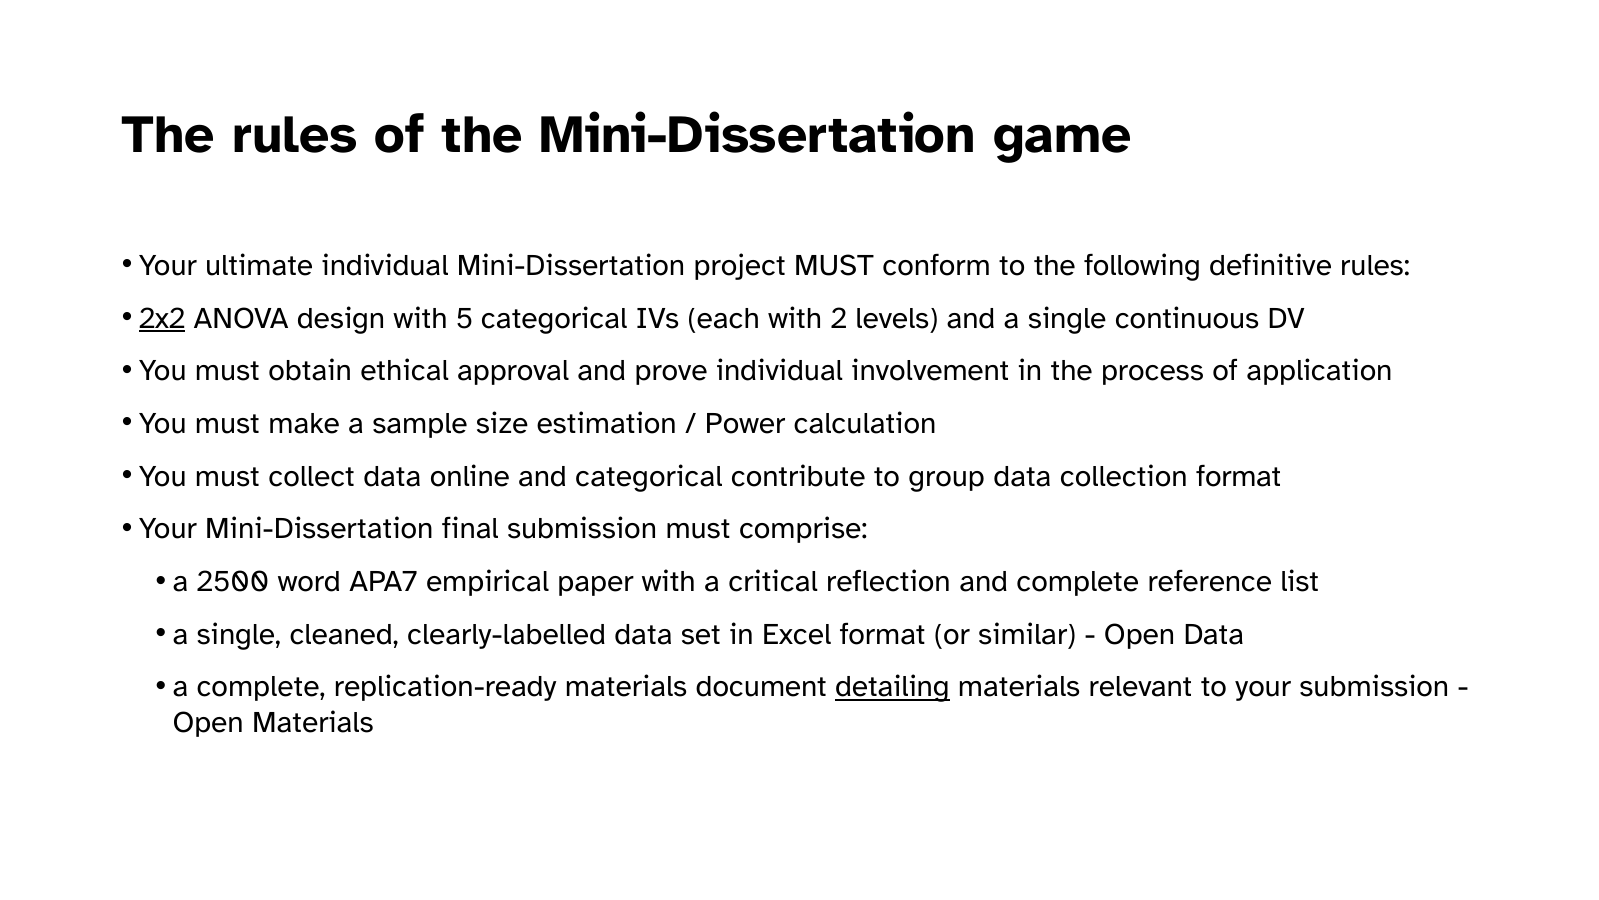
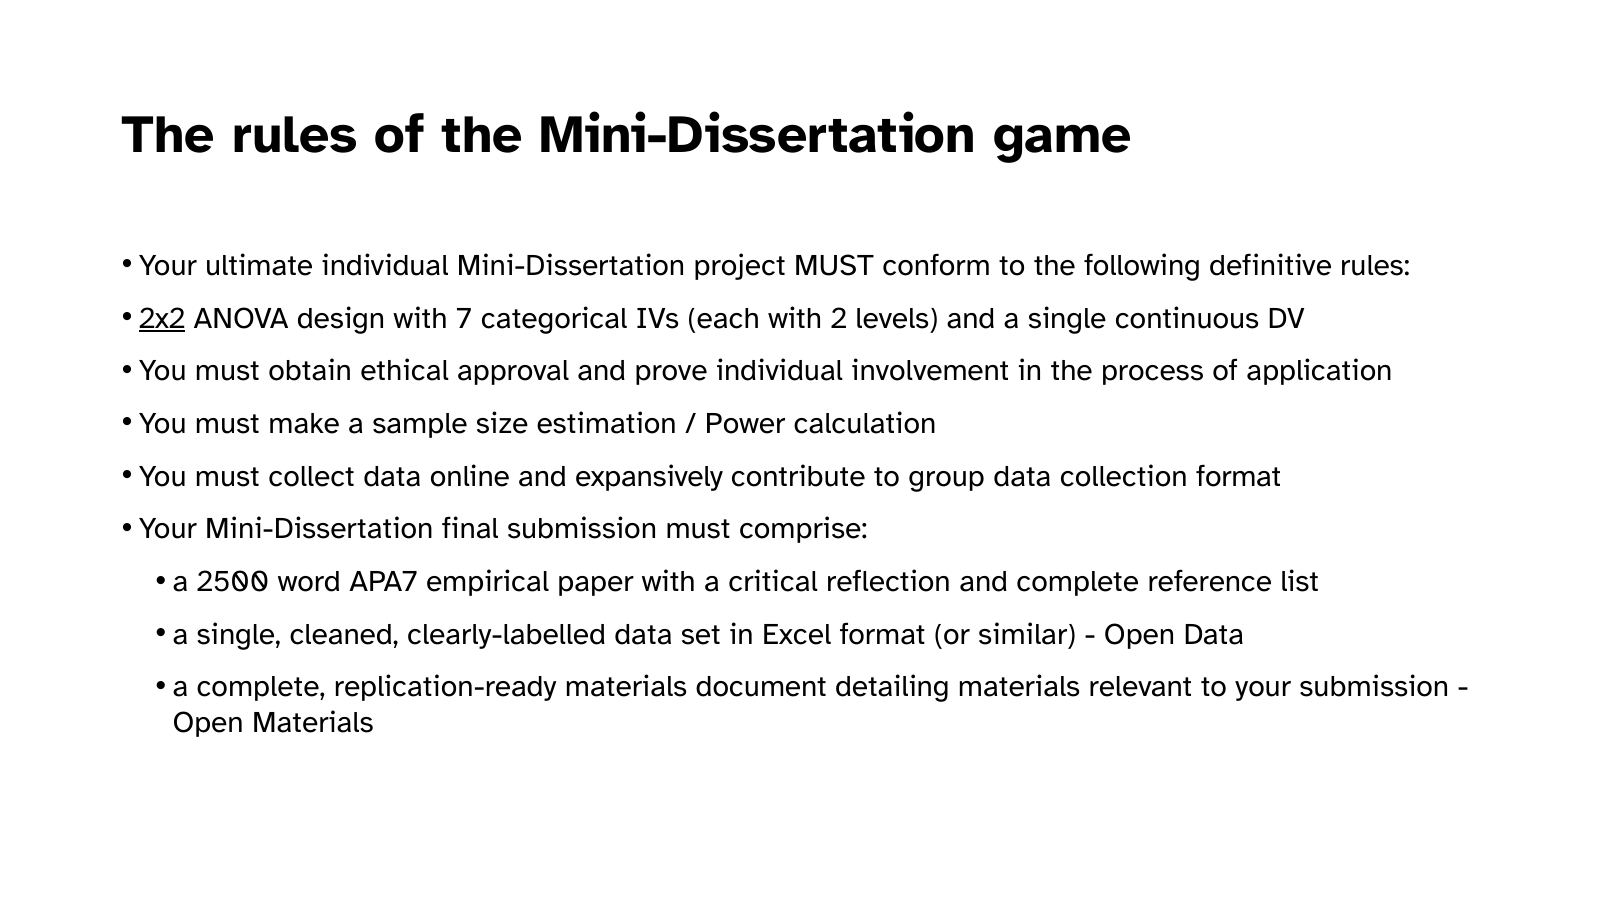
5: 5 -> 7 (464, 318)
and categorical: categorical -> expansively (649, 476)
detailing underline: present -> none (892, 687)
